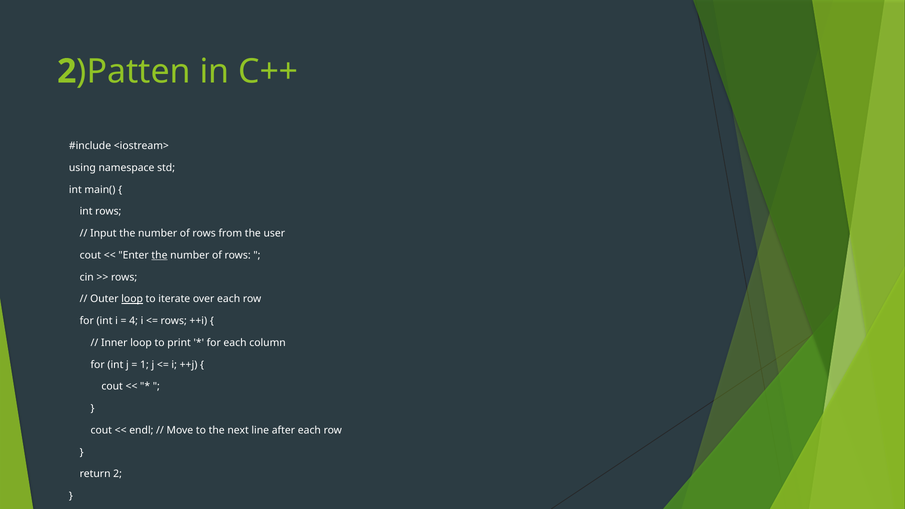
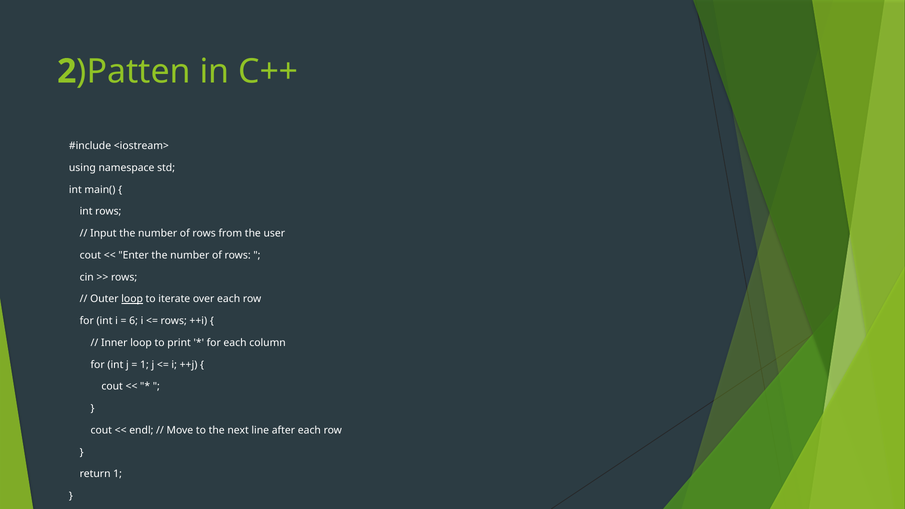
the underline: present -> none (159, 255)
4: 4 -> 6 (134, 321)
return 2: 2 -> 1 (118, 474)
